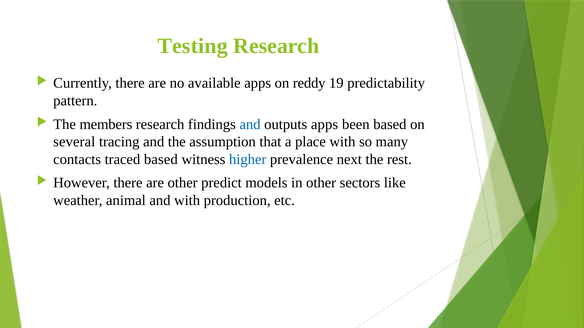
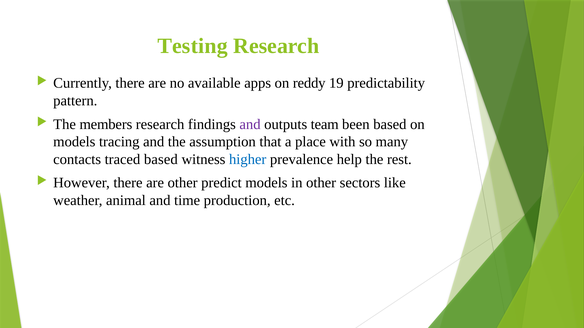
and colour: blue -> purple (250, 124)
outputs apps: apps -> team (325, 124)
several: several -> models (74, 142)
next: next -> help (349, 159)
and with: with -> time (187, 201)
